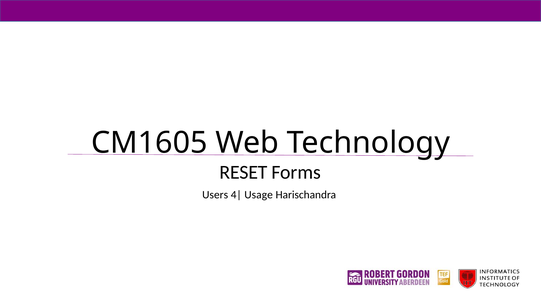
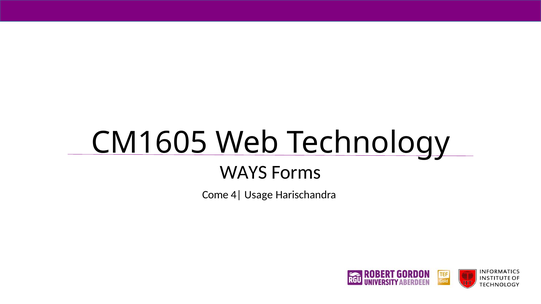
RESET: RESET -> WAYS (243, 172)
Users: Users -> Come (215, 195)
